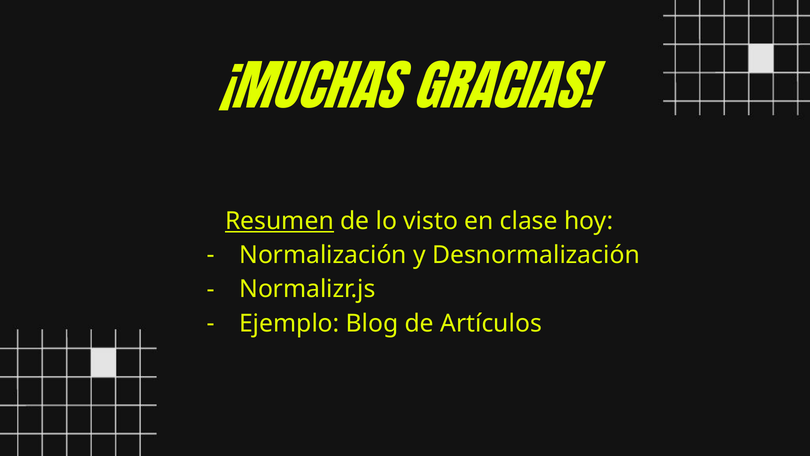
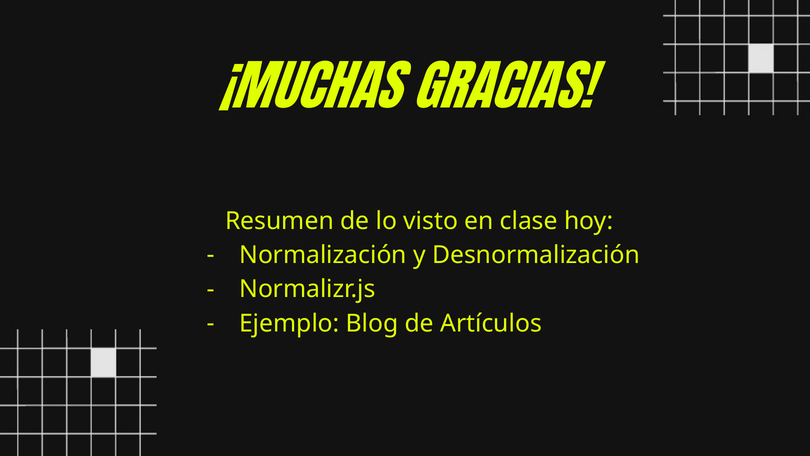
Resumen underline: present -> none (279, 221)
